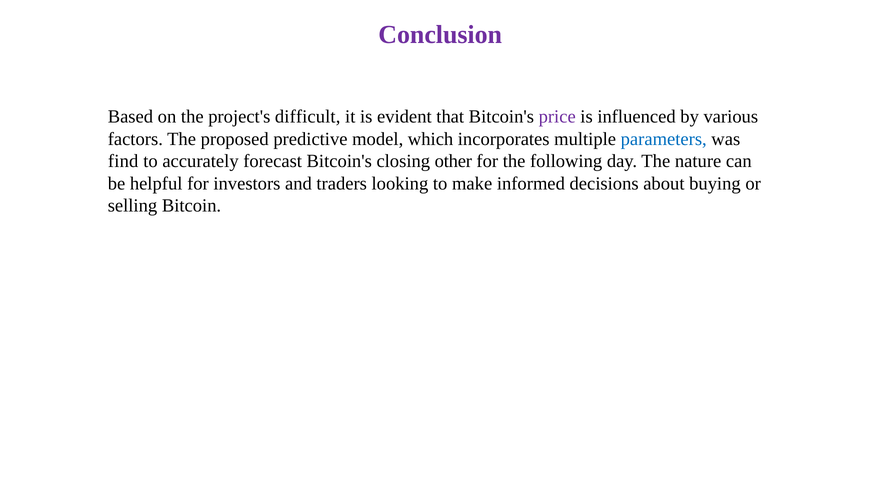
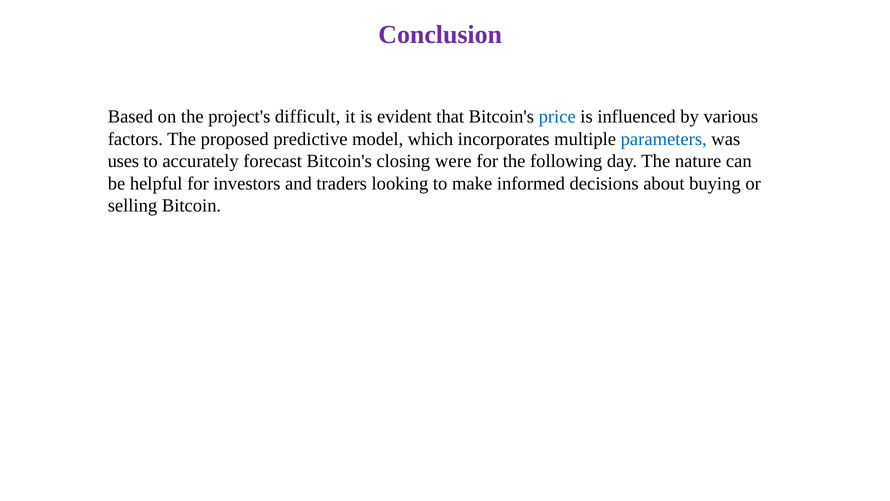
price colour: purple -> blue (557, 117)
find: find -> uses (123, 161)
other: other -> were (453, 161)
